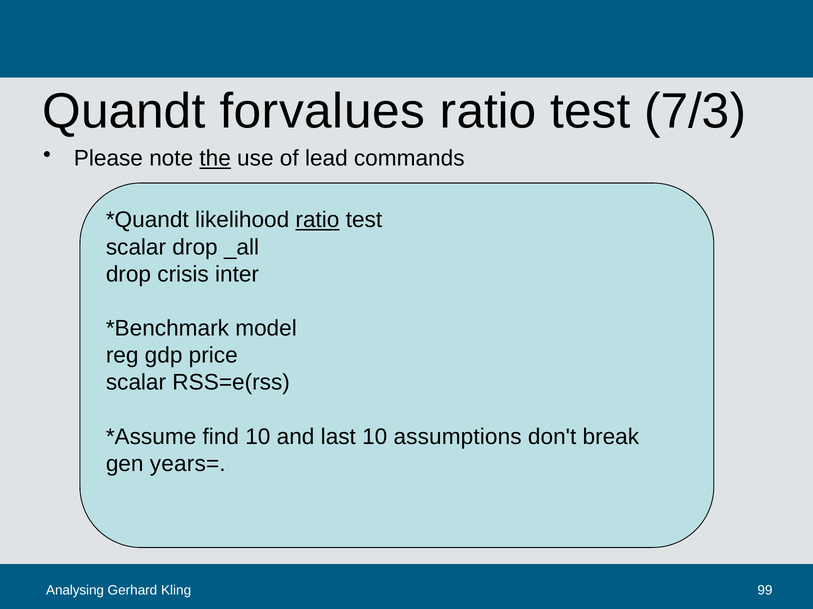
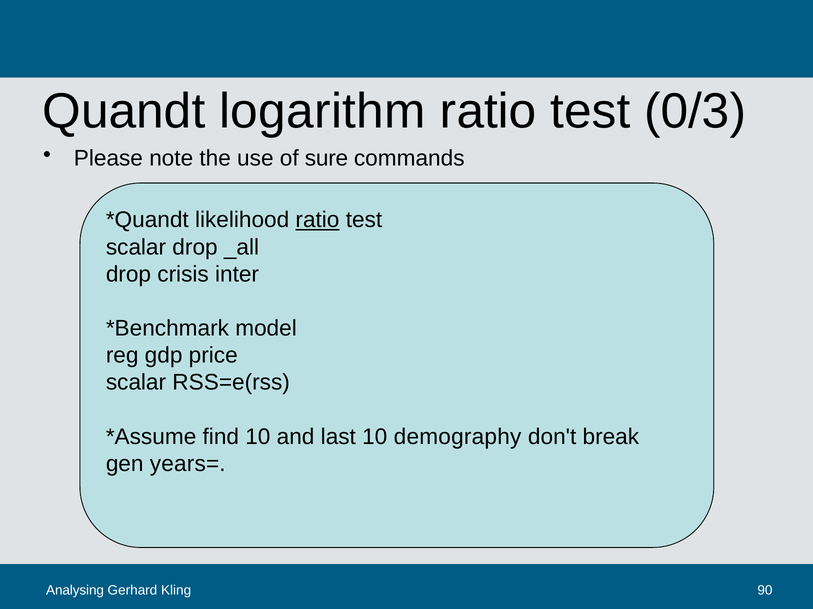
forvalues: forvalues -> logarithm (322, 111)
7/3: 7/3 -> 0/3 (695, 111)
the underline: present -> none (215, 159)
lead: lead -> sure (327, 159)
assumptions: assumptions -> demography (458, 437)
99: 99 -> 90 (765, 591)
